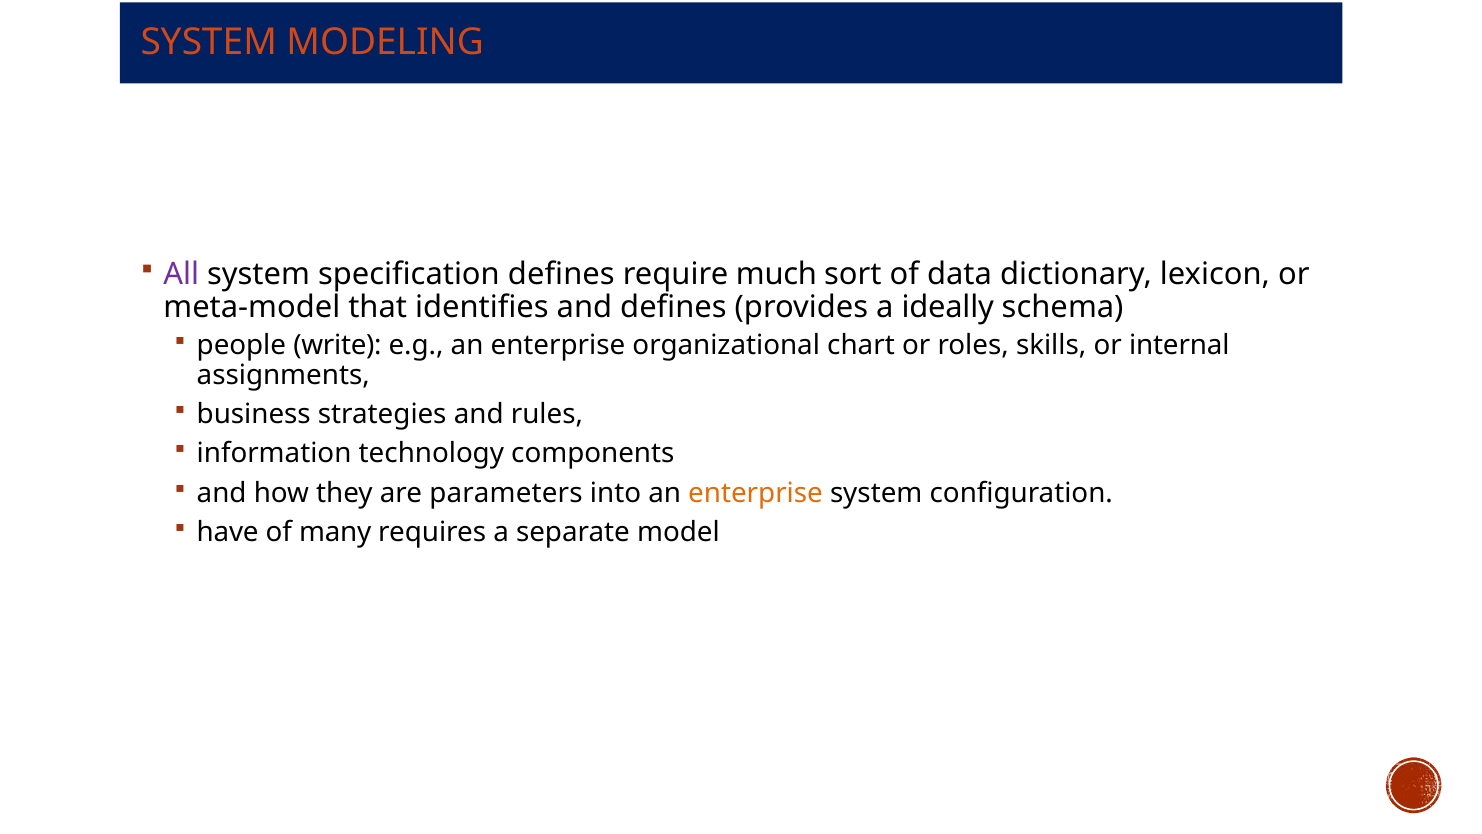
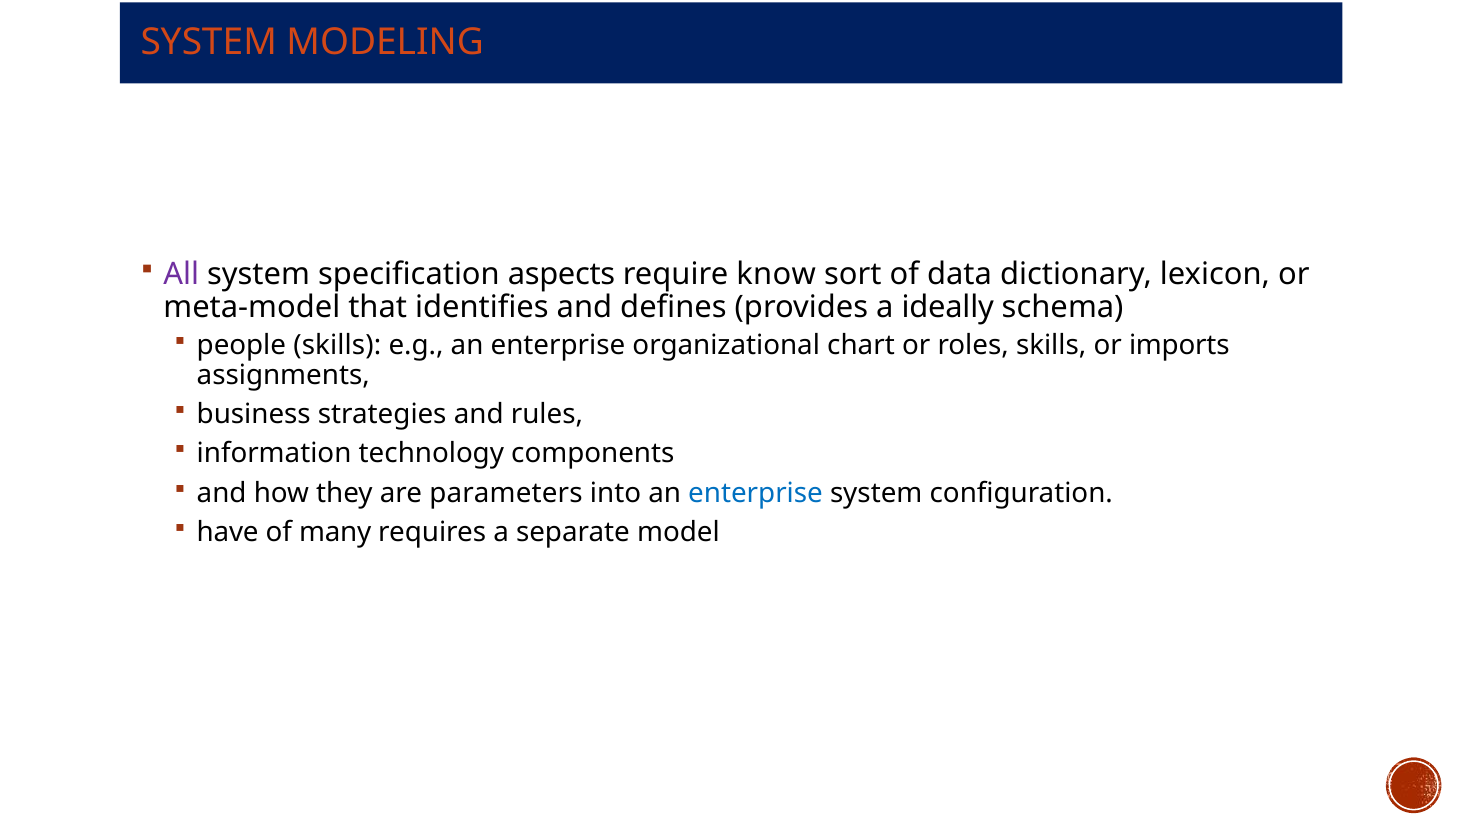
specification defines: defines -> aspects (562, 274)
much: much -> know (776, 274)
people write: write -> skills (337, 345)
internal: internal -> imports (1179, 345)
enterprise colour: orange -> blue (756, 493)
